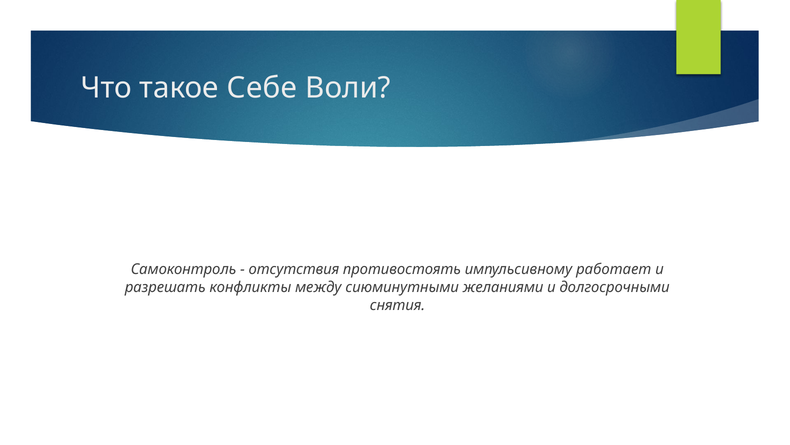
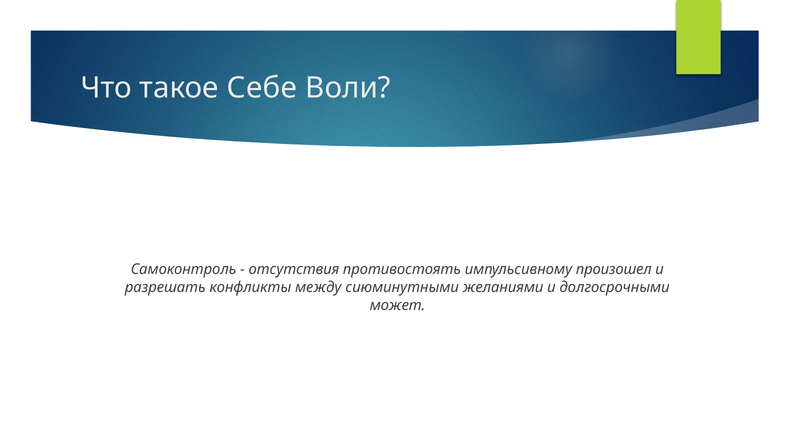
работает: работает -> произошел (614, 269)
снятия: снятия -> может (398, 305)
